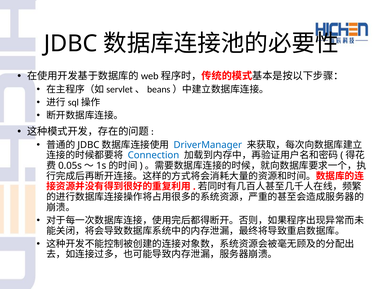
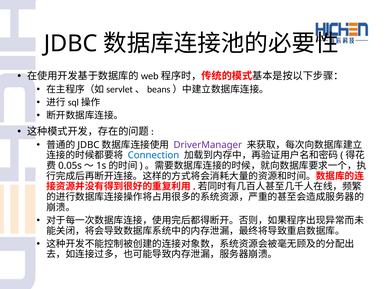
DriverManager colour: blue -> purple (208, 145)
